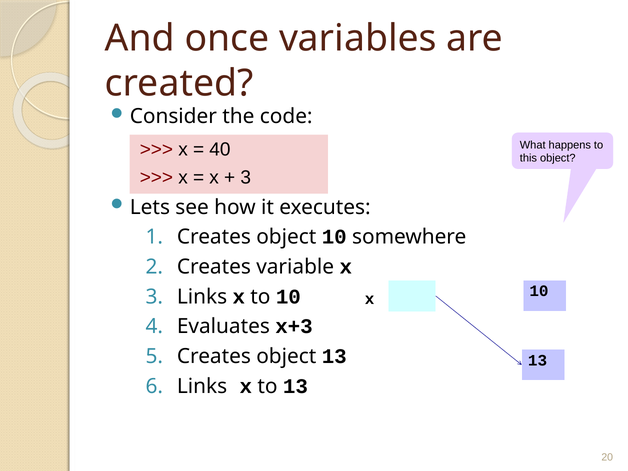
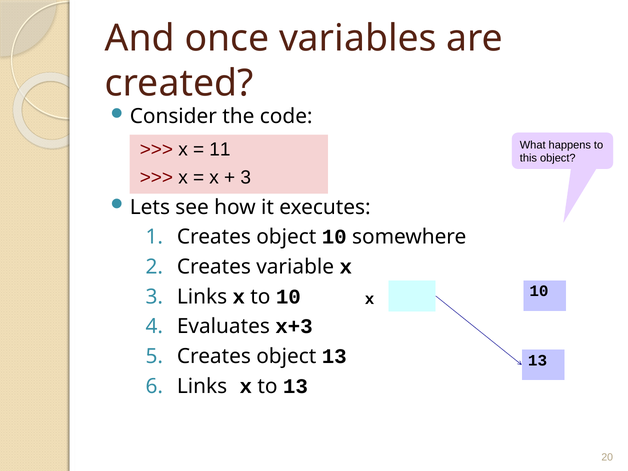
40: 40 -> 11 (220, 150)
